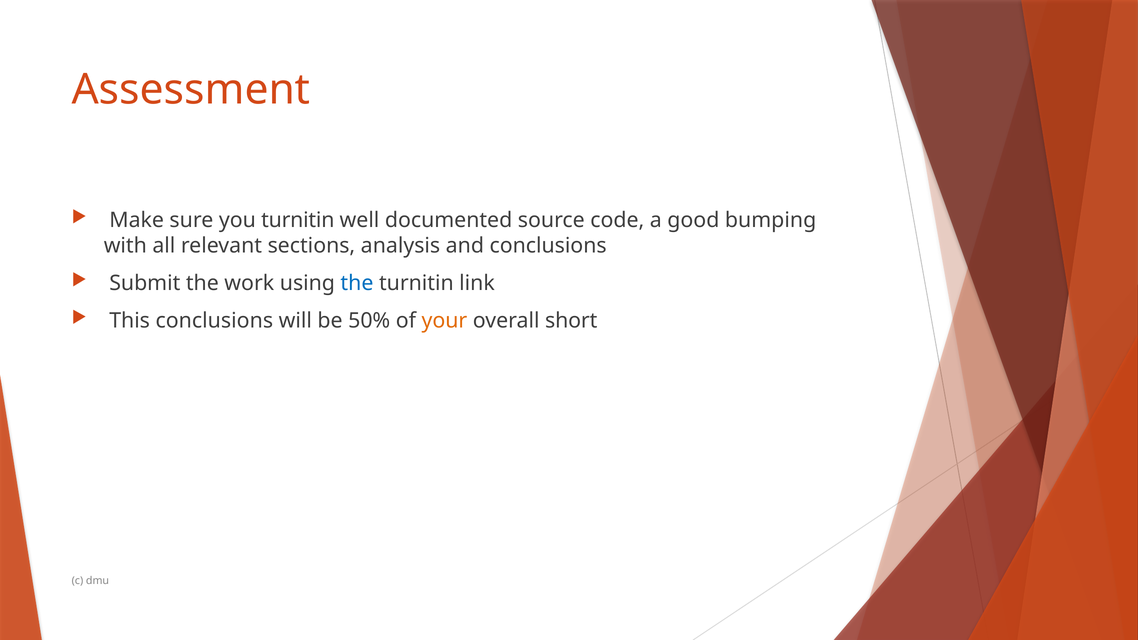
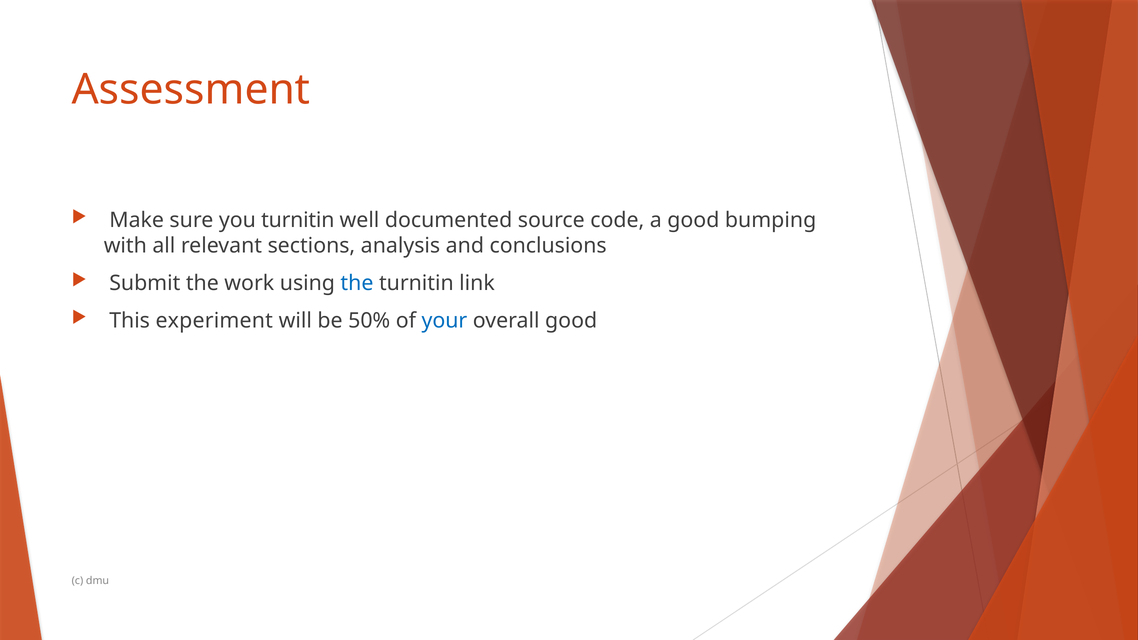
This conclusions: conclusions -> experiment (214, 321)
your colour: orange -> blue (444, 321)
overall short: short -> good (571, 321)
